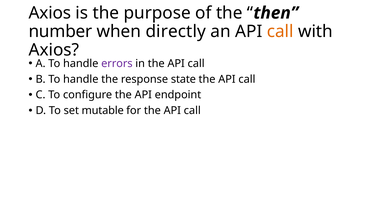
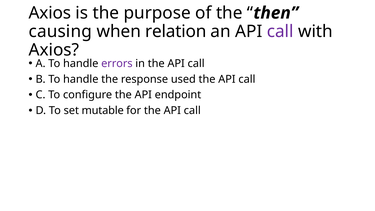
number: number -> causing (60, 32)
directly: directly -> relation (176, 32)
call colour: orange -> purple (280, 32)
state: state -> used (183, 79)
